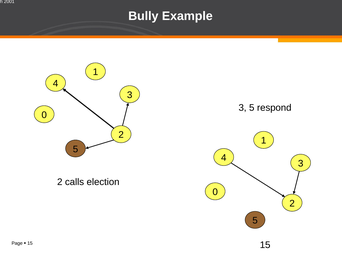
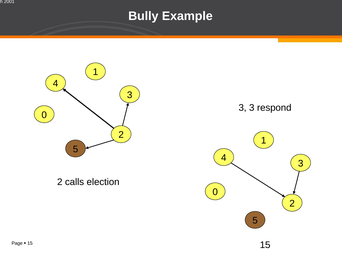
3 5: 5 -> 3 (252, 108)
